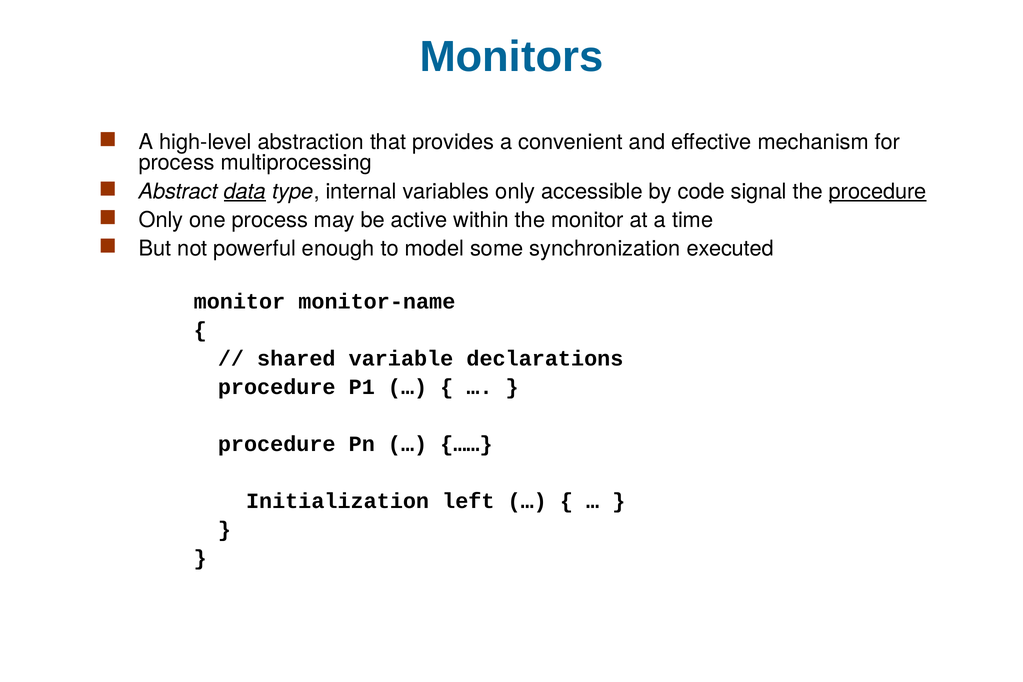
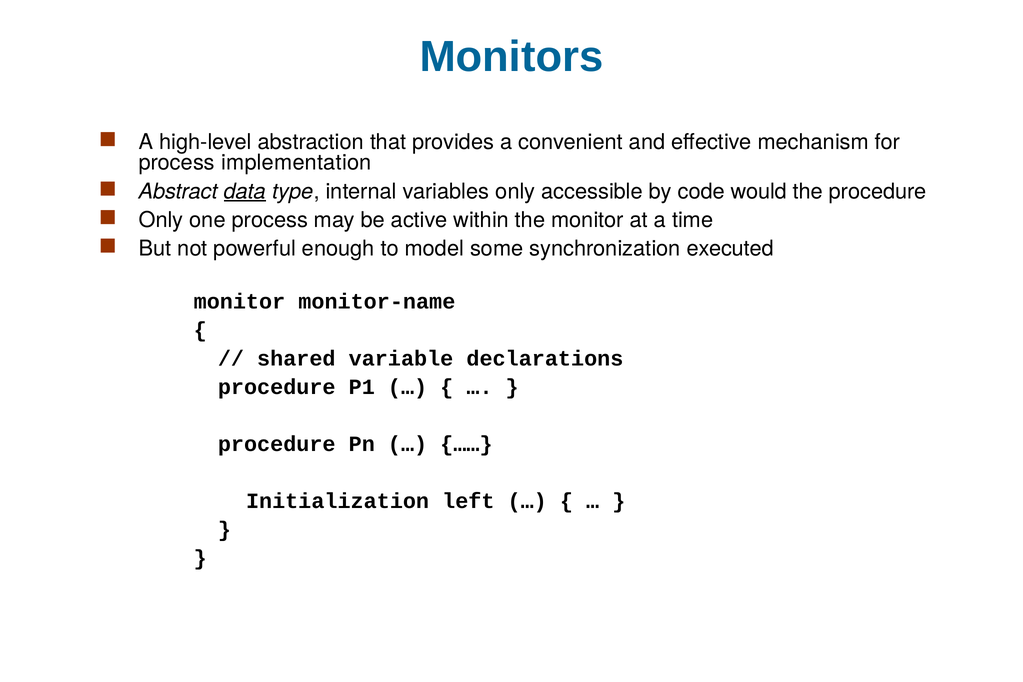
multiprocessing: multiprocessing -> implementation (296, 163)
signal: signal -> would (759, 191)
procedure underline: present -> none (878, 191)
